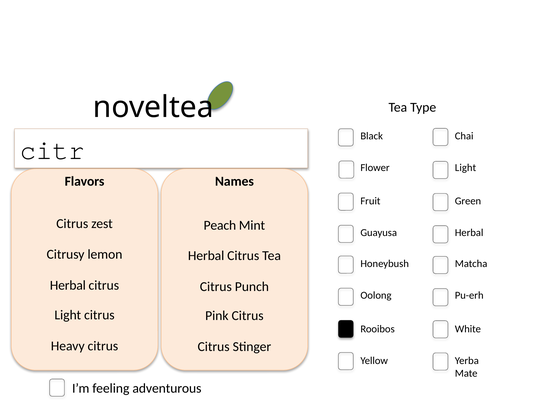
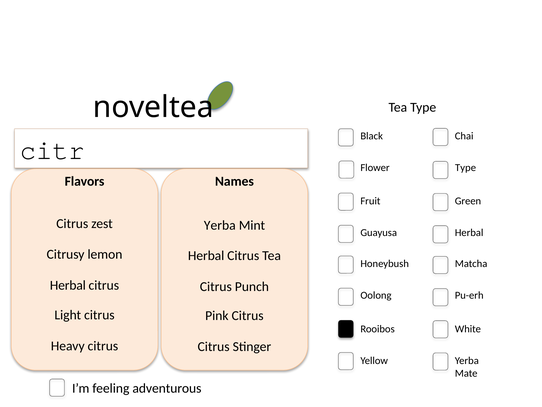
Flower Light: Light -> Type (466, 167)
Peach: Peach -> Yerba (220, 225)
